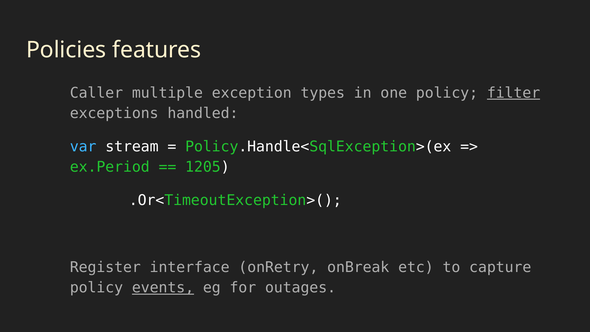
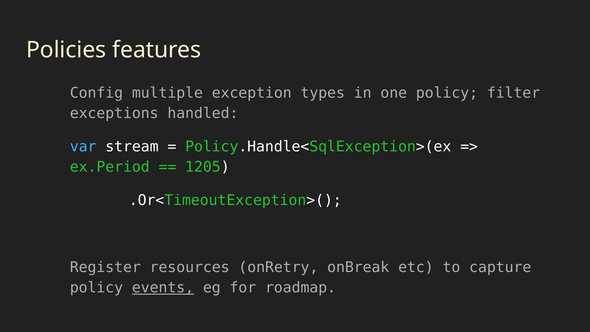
Caller: Caller -> Config (96, 93)
filter underline: present -> none (514, 93)
interface: interface -> resources (190, 267)
outages: outages -> roadmap (301, 288)
